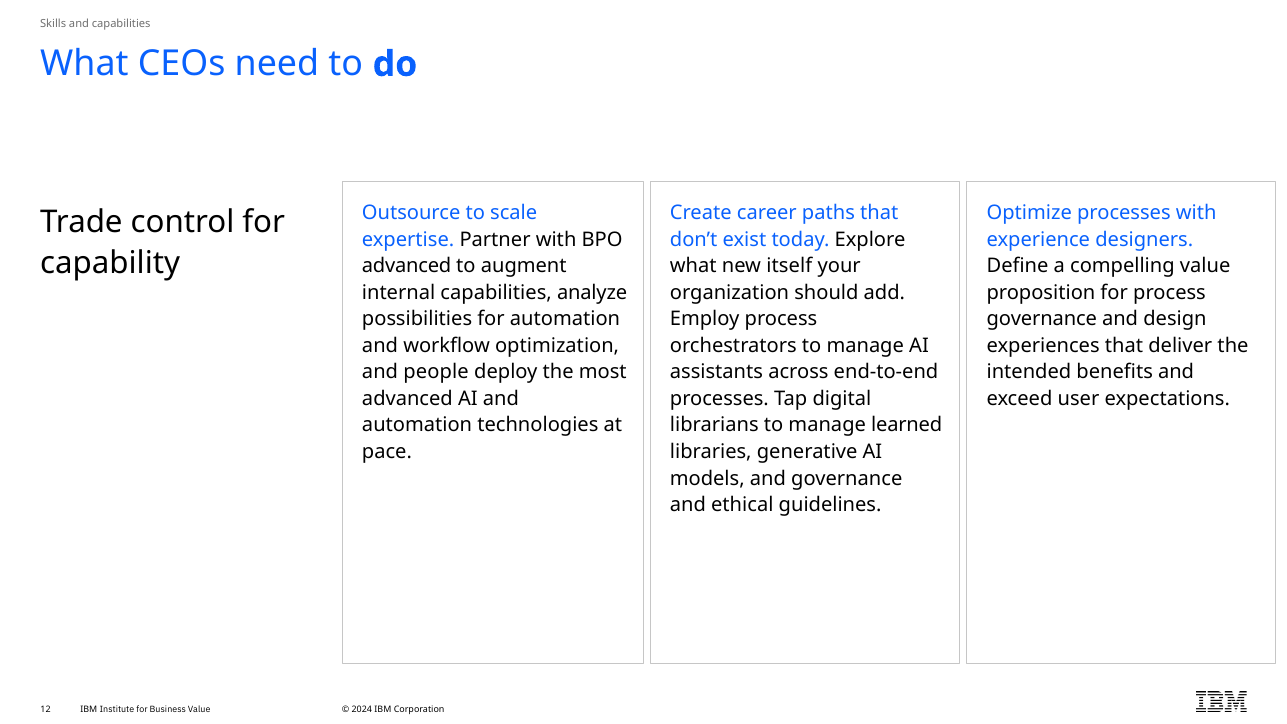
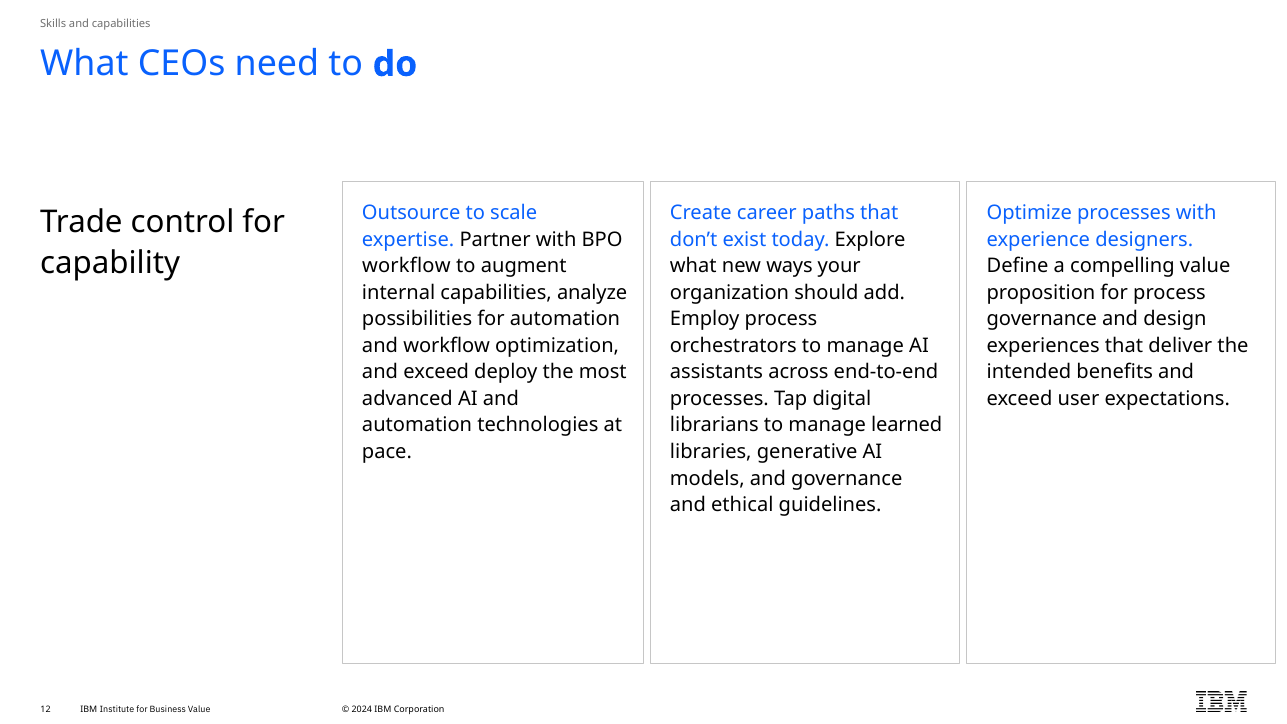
advanced: advanced -> workflow (406, 266)
itself: itself -> ways (789, 266)
people: people -> exceed (436, 372)
